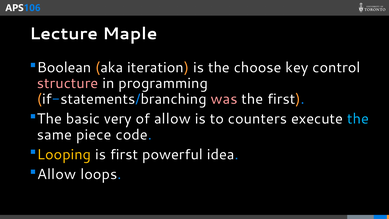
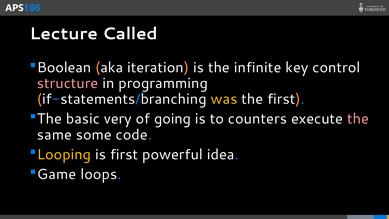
Maple: Maple -> Called (130, 34)
choose: choose -> infinite (258, 67)
was colour: pink -> yellow (224, 99)
of allow: allow -> going (173, 119)
the colour: light blue -> pink (358, 119)
piece: piece -> some (94, 135)
Allow: Allow -> Game (57, 174)
